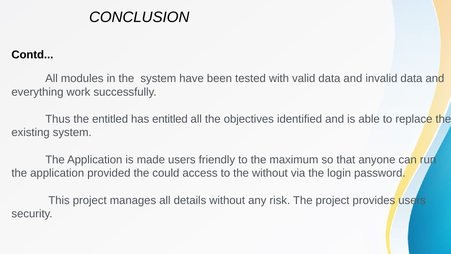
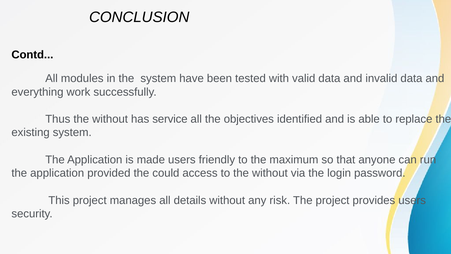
Thus the entitled: entitled -> without (110, 119)
has entitled: entitled -> service (170, 119)
